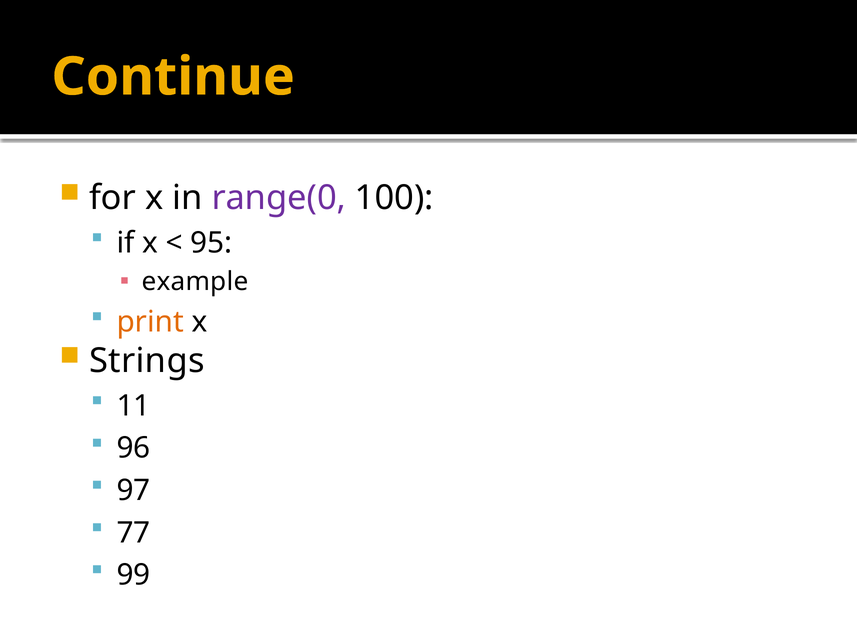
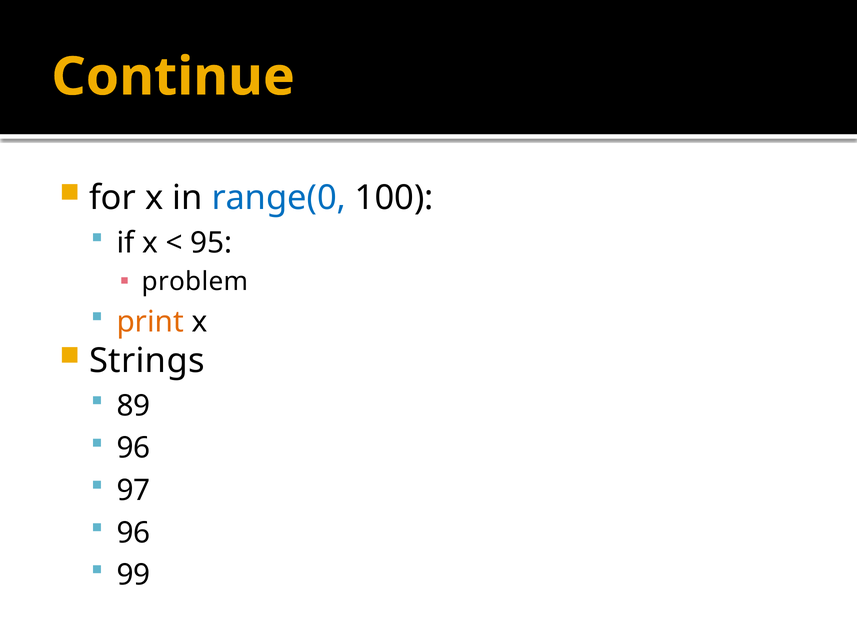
range(0 colour: purple -> blue (279, 198)
example: example -> problem (195, 282)
11: 11 -> 89 (134, 406)
77: 77 -> 96 (134, 533)
